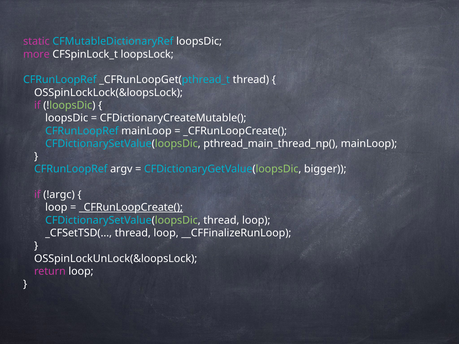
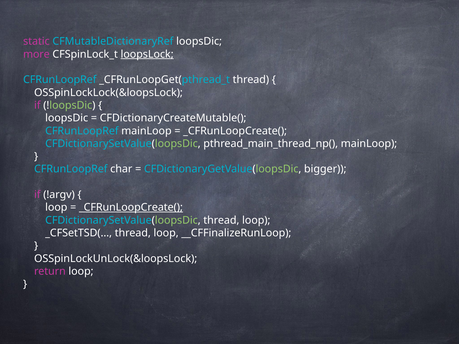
loopsLock underline: none -> present (147, 54)
argv: argv -> char (121, 169)
!argc: !argc -> !argv (59, 195)
